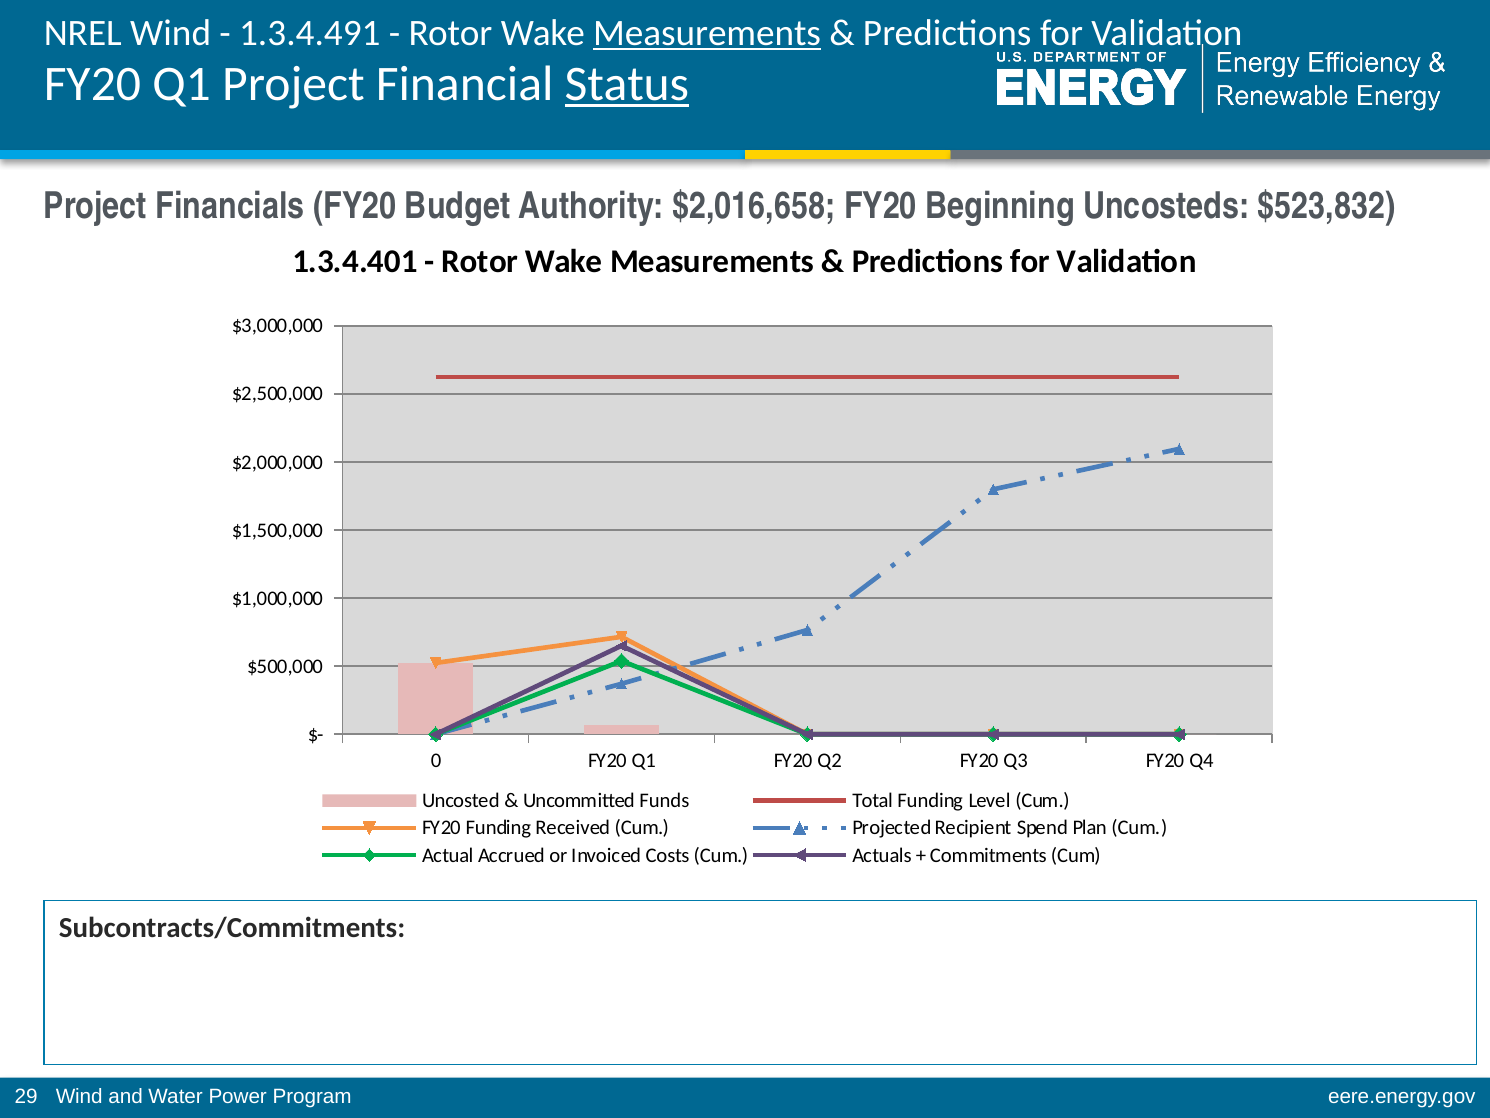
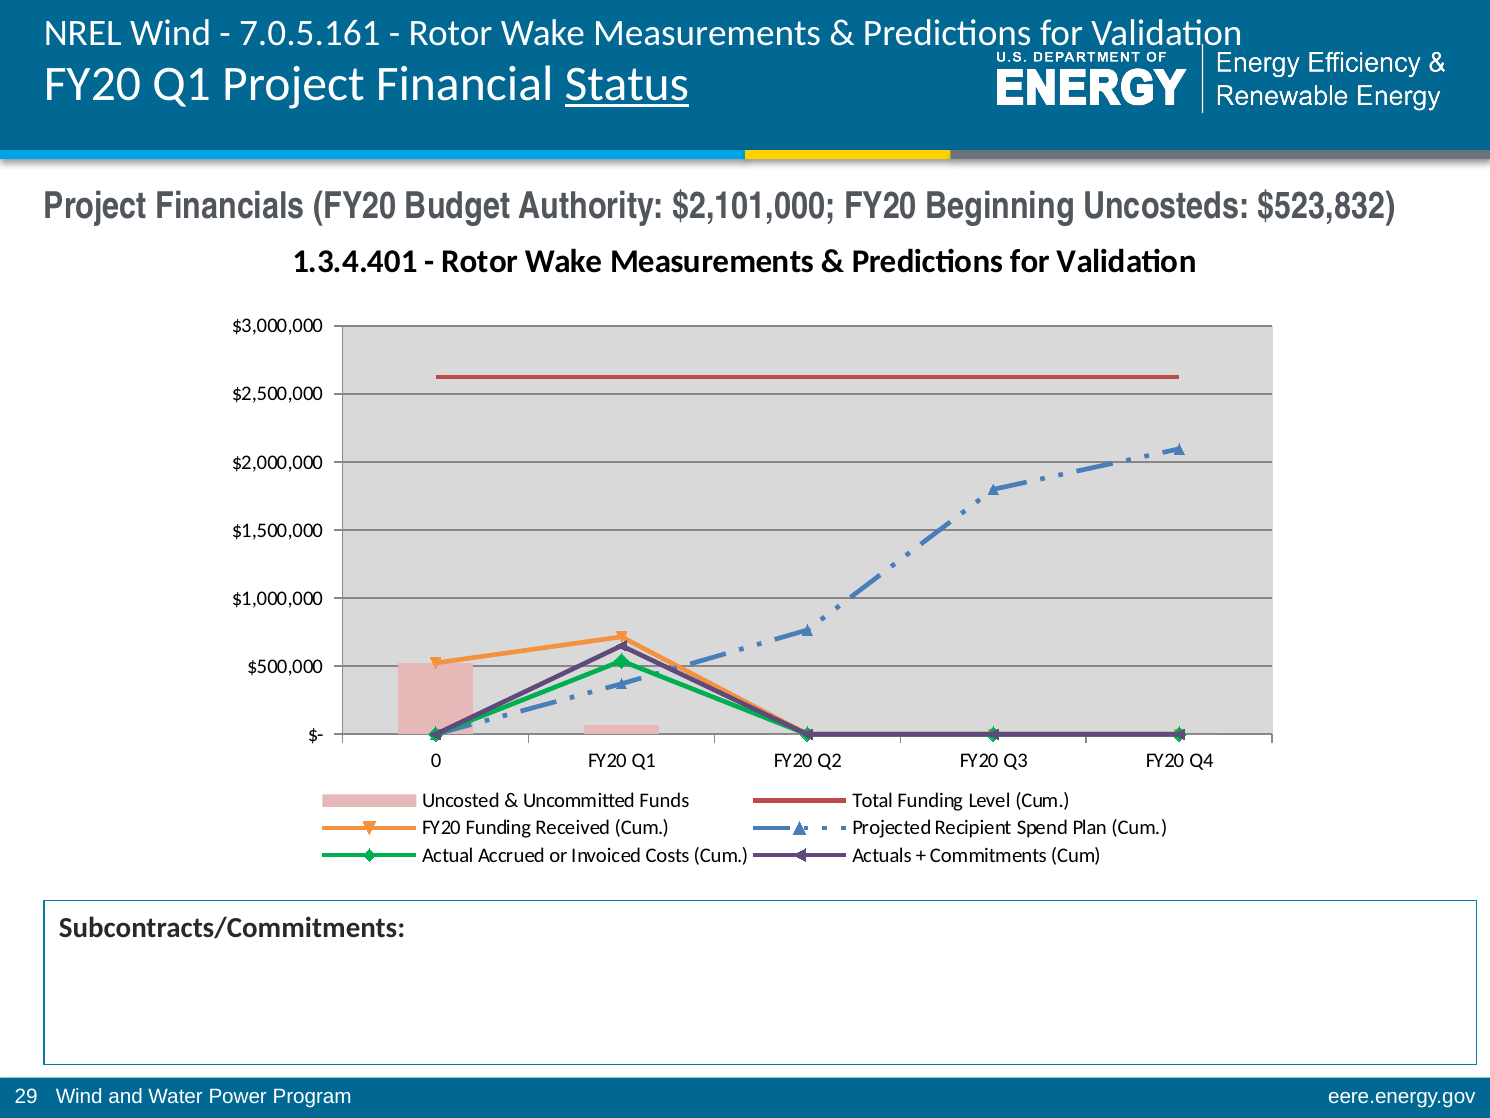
1.3.4.491: 1.3.4.491 -> 7.0.5.161 (310, 33)
Measurements underline: present -> none (707, 33)
$2,016,658: $2,016,658 -> $2,101,000 (754, 207)
